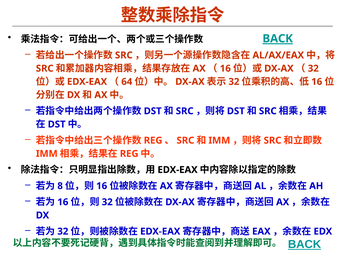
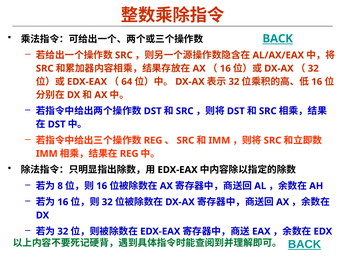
BACK underline: present -> none (278, 39)
